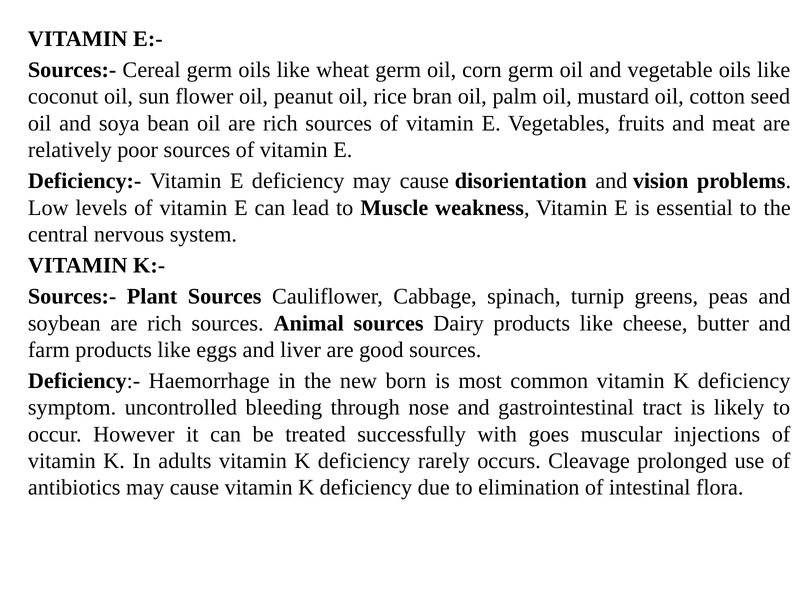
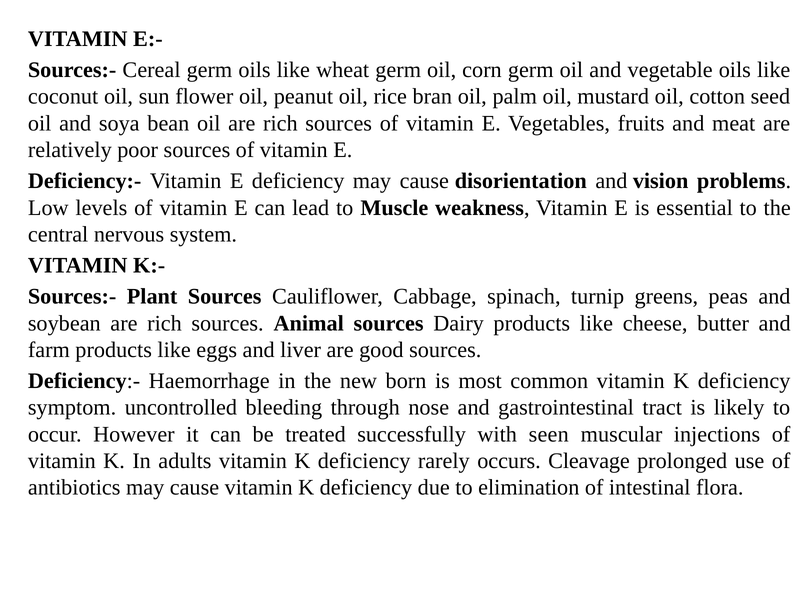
goes: goes -> seen (549, 435)
